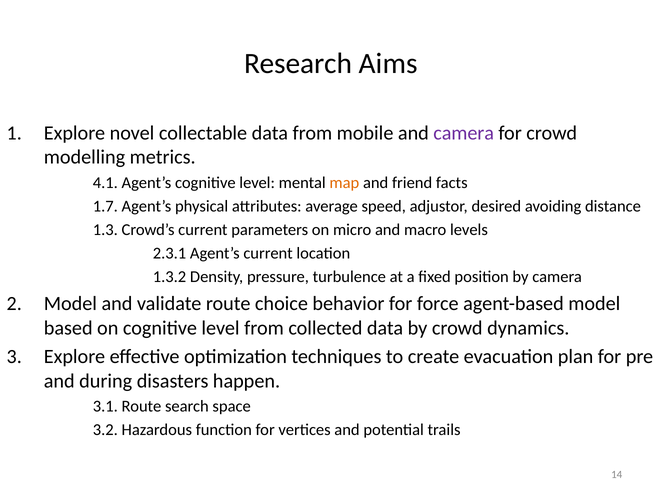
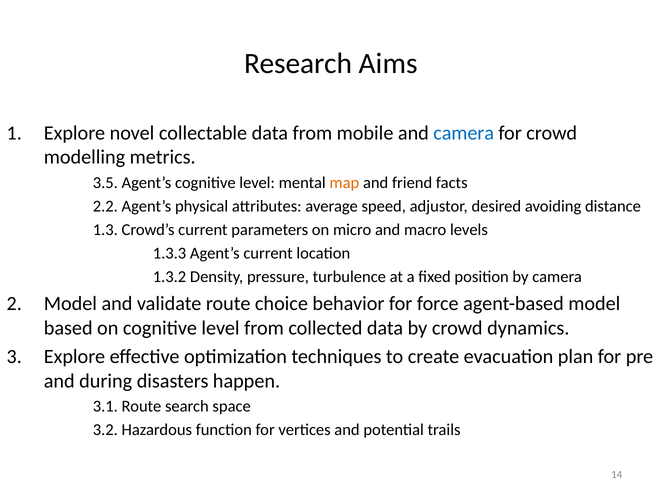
camera colour: purple -> blue (464, 133)
4.1: 4.1 -> 3.5 (105, 182)
1.7: 1.7 -> 2.2 (105, 206)
2.3.1: 2.3.1 -> 1.3.3 (170, 253)
